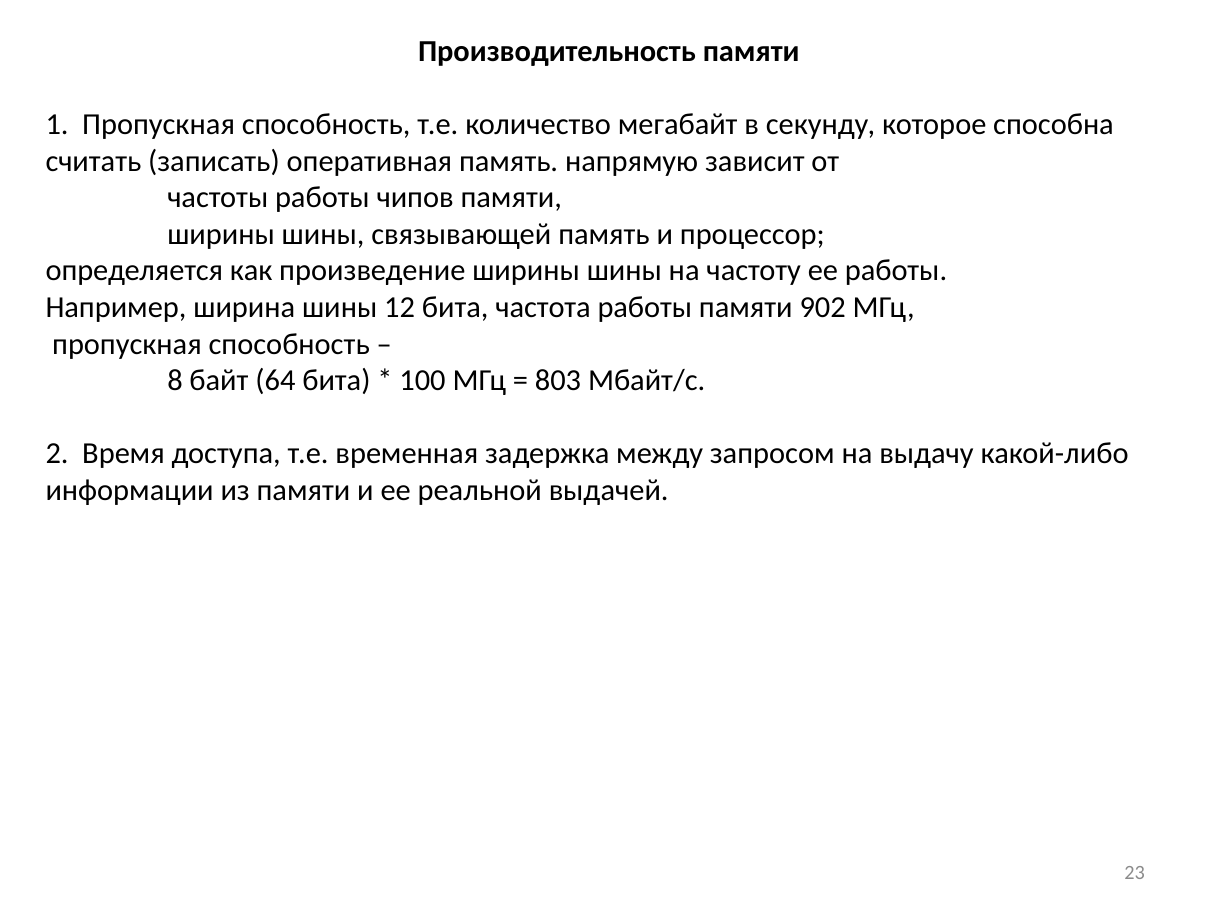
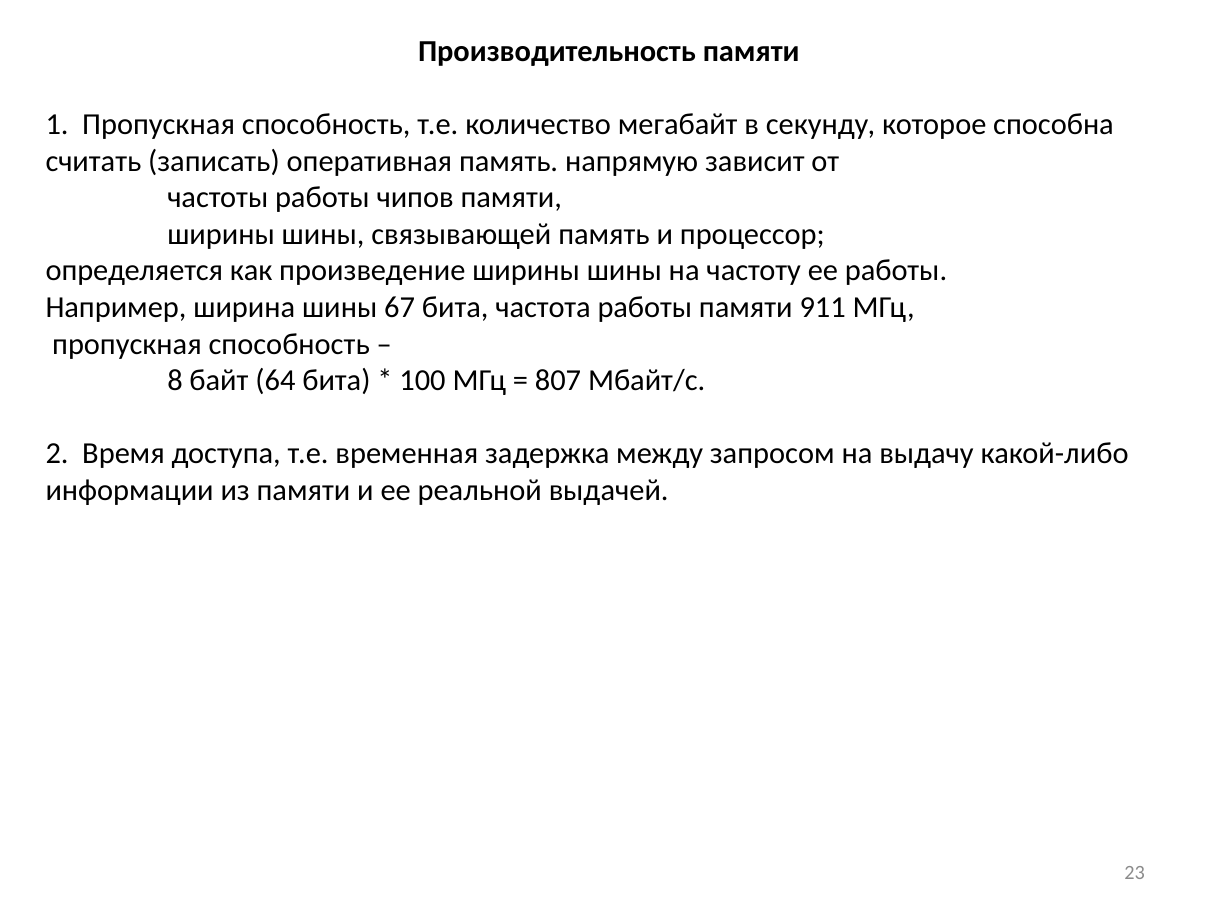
12: 12 -> 67 (400, 307)
902: 902 -> 911 (823, 307)
803: 803 -> 807 (558, 380)
